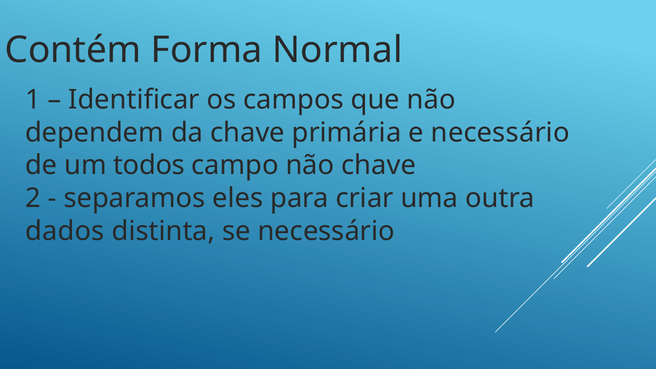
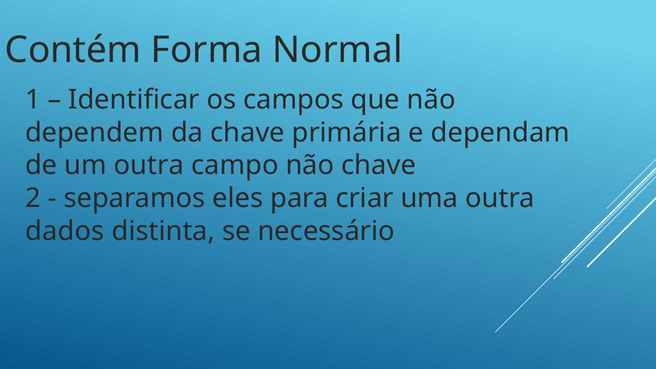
e necessário: necessário -> dependam (500, 133)
um todos: todos -> outra (149, 165)
